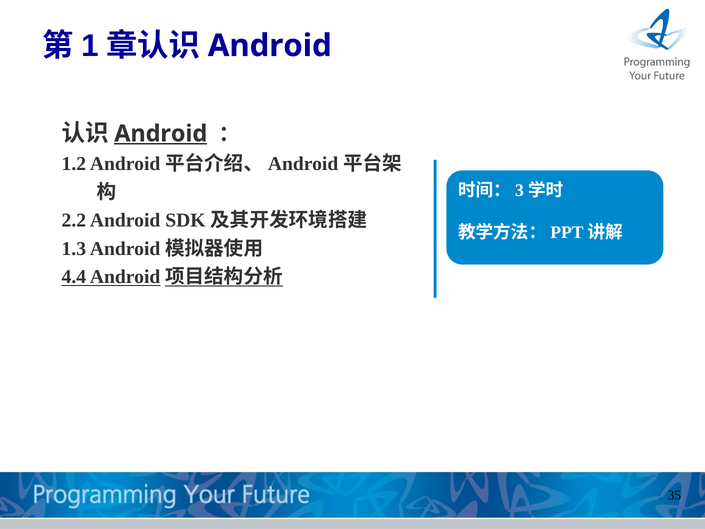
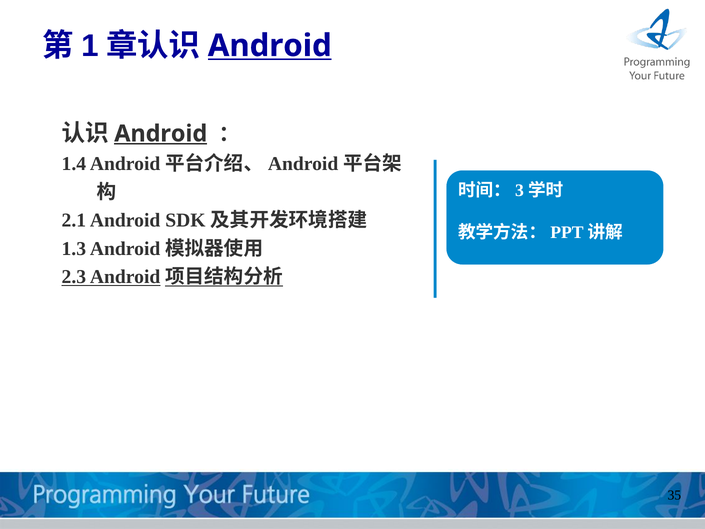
Android underline: none -> present (270, 46)
1.2: 1.2 -> 1.4 (74, 164)
2.2: 2.2 -> 2.1 (74, 220)
4.4: 4.4 -> 2.3 (74, 277)
